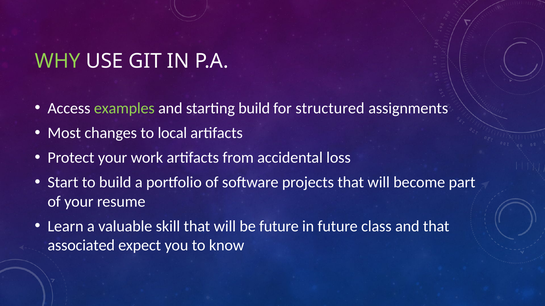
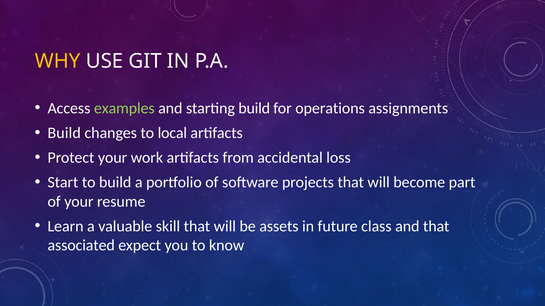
WHY colour: light green -> yellow (58, 61)
structured: structured -> operations (330, 108)
Most: Most -> Build (64, 133)
be future: future -> assets (279, 227)
